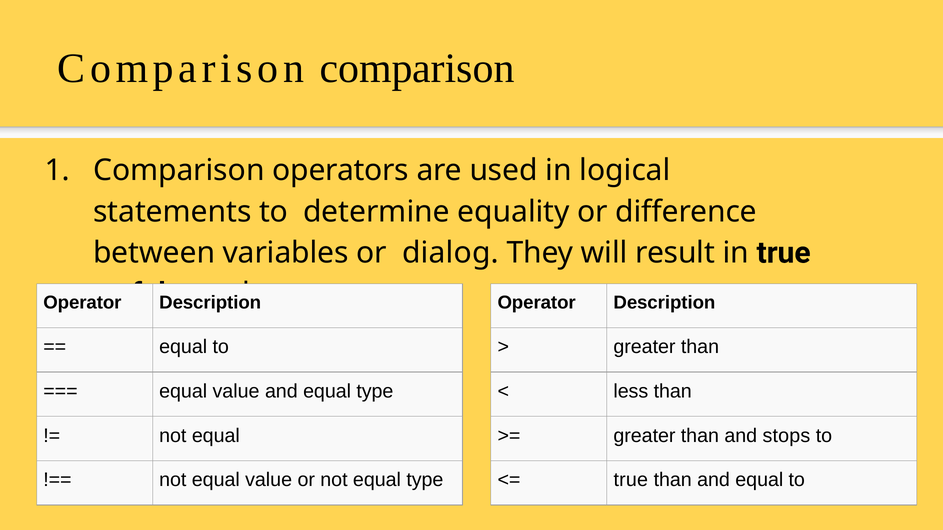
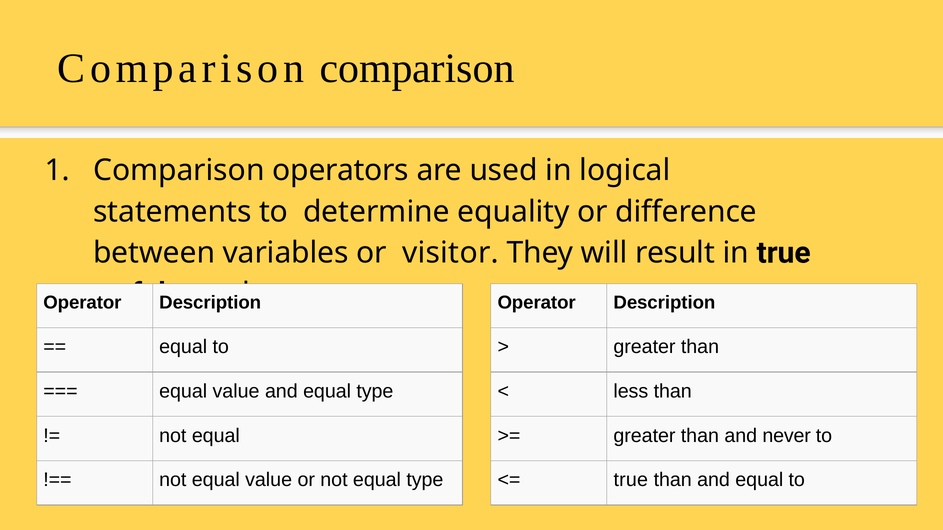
dialog: dialog -> visitor (451, 253)
stops: stops -> never (787, 436)
